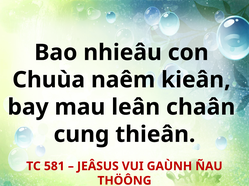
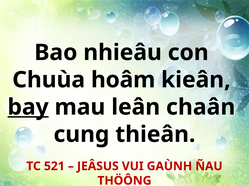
naêm: naêm -> hoâm (123, 80)
bay underline: none -> present (28, 108)
581: 581 -> 521 (54, 167)
